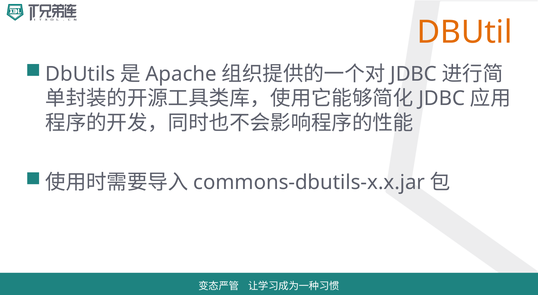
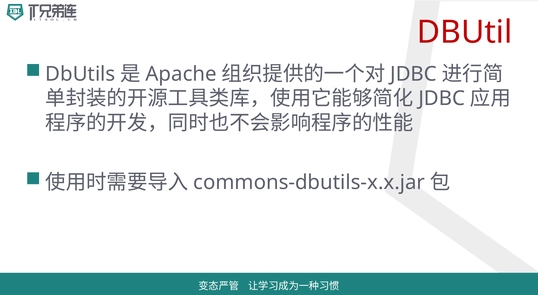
DBUtil colour: orange -> red (465, 32)
